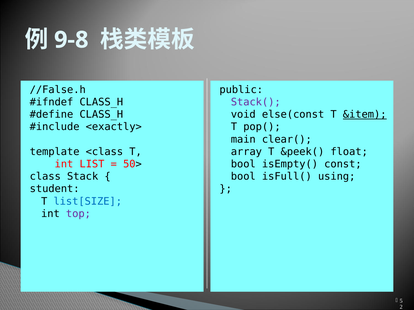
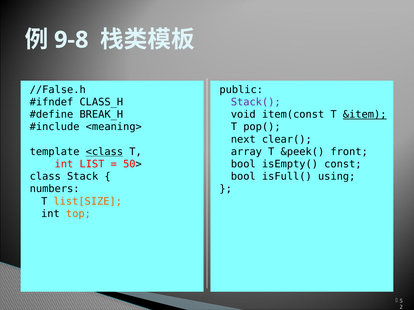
CLASS_H: CLASS_H -> BREAK_H (101, 115)
else(const: else(const -> item(const (293, 115)
<exactly>: <exactly> -> <meaning> (114, 127)
main: main -> next (243, 140)
<class underline: none -> present (104, 152)
float: float -> front (349, 152)
student: student -> numbers (55, 189)
list[SIZE colour: blue -> orange (88, 202)
top colour: purple -> orange (78, 214)
